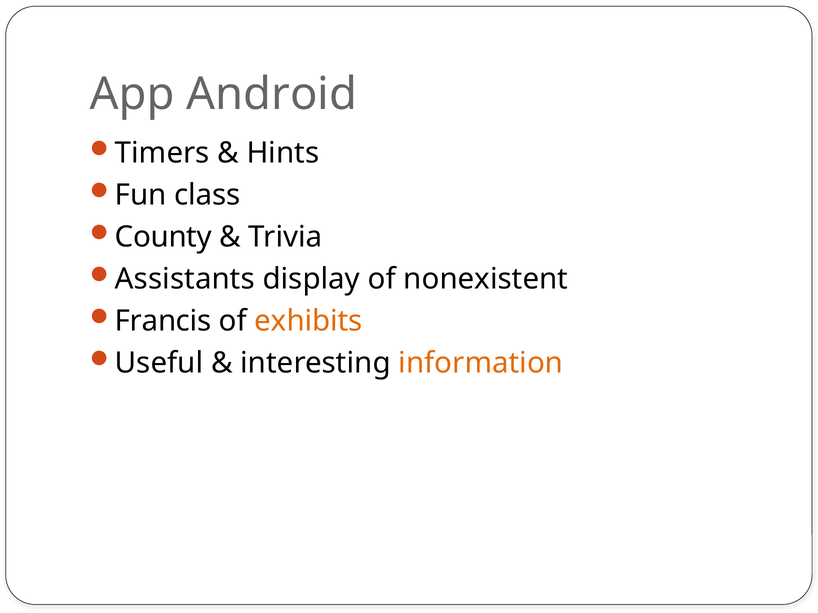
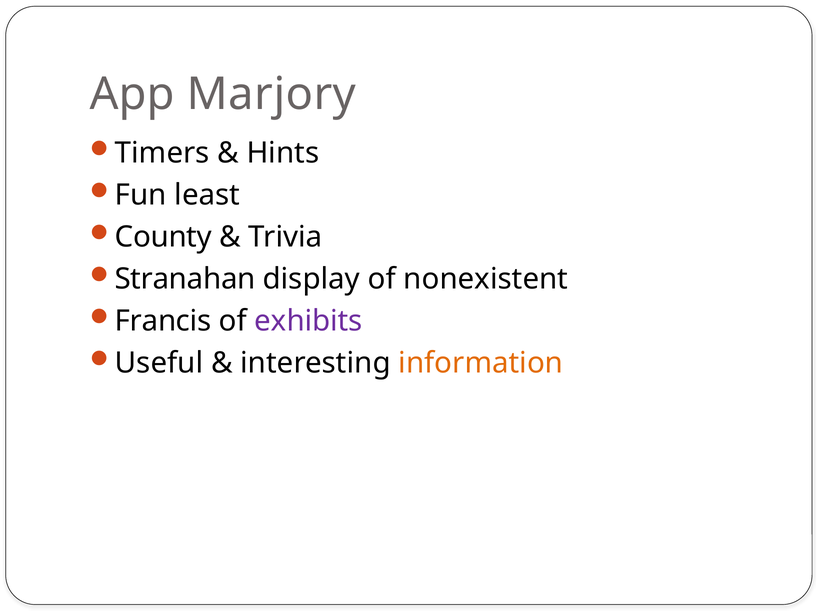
Android: Android -> Marjory (271, 95)
class: class -> least (207, 195)
Assistants: Assistants -> Stranahan (185, 279)
exhibits colour: orange -> purple (308, 321)
